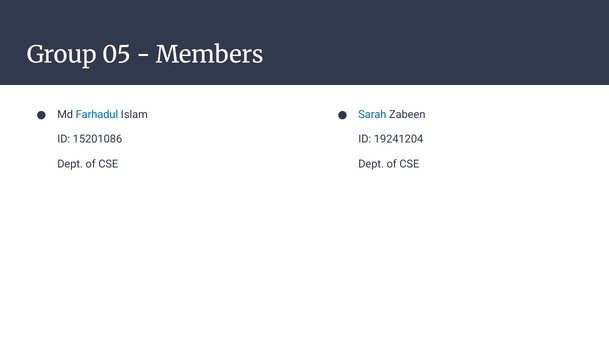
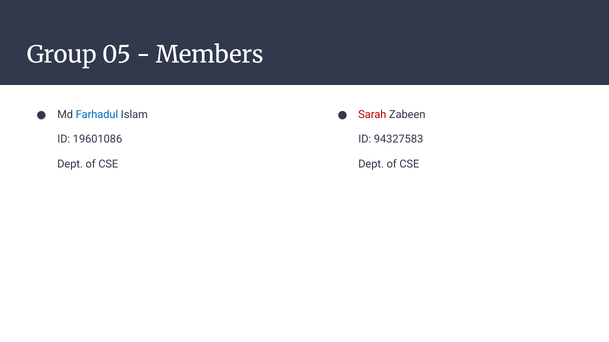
Sarah colour: blue -> red (372, 115)
15201086: 15201086 -> 19601086 (98, 140)
19241204: 19241204 -> 94327583 (399, 140)
